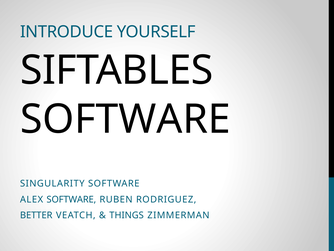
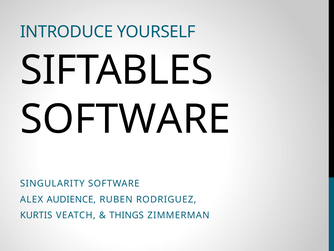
ALEX SOFTWARE: SOFTWARE -> AUDIENCE (71, 199)
BETTER: BETTER -> KURTIS (36, 215)
